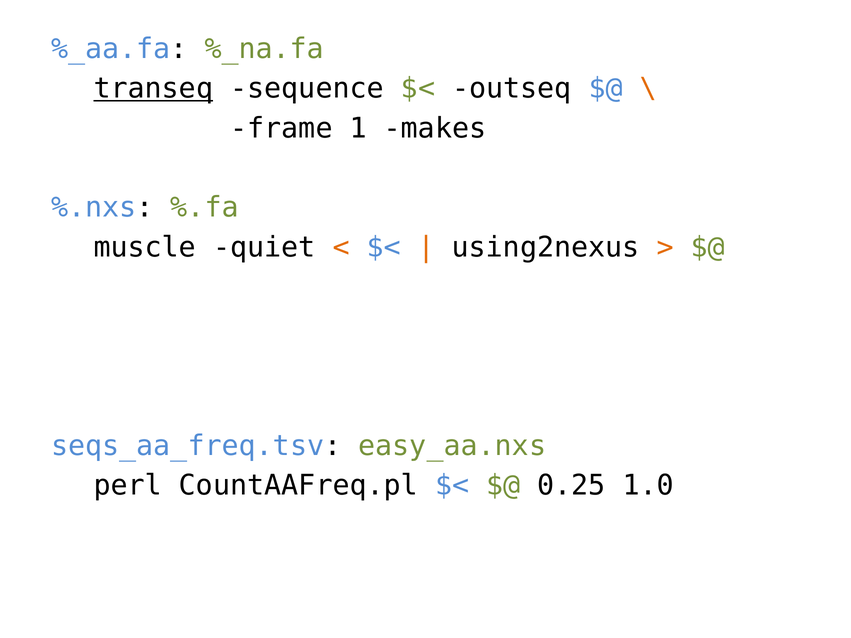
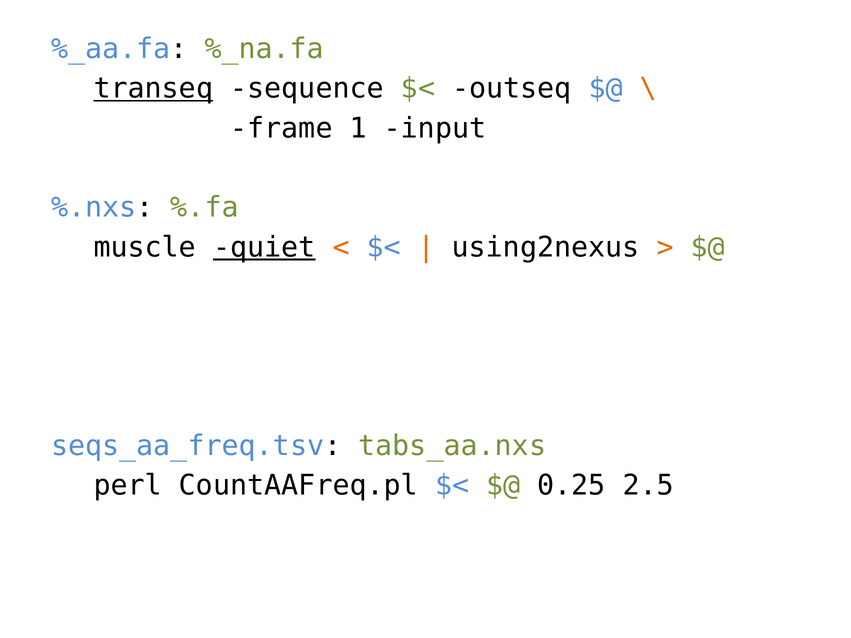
makes: makes -> input (435, 128)
quiet underline: none -> present (264, 247)
easy_aa.nxs: easy_aa.nxs -> tabs_aa.nxs (452, 446)
1.0: 1.0 -> 2.5 (648, 486)
